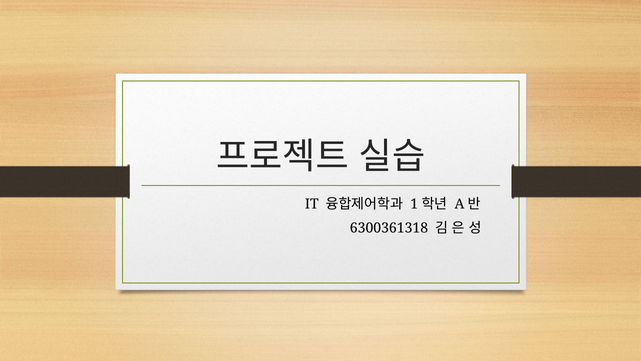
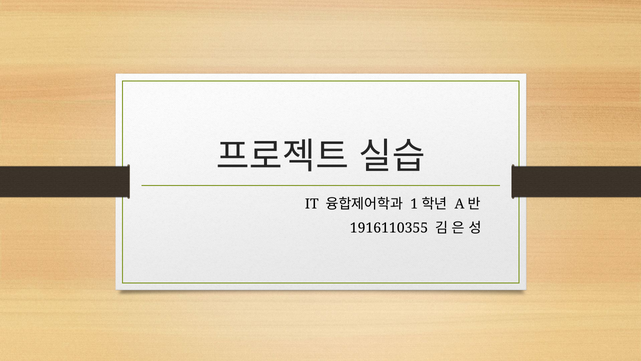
6300361318: 6300361318 -> 1916110355 (389, 228)
